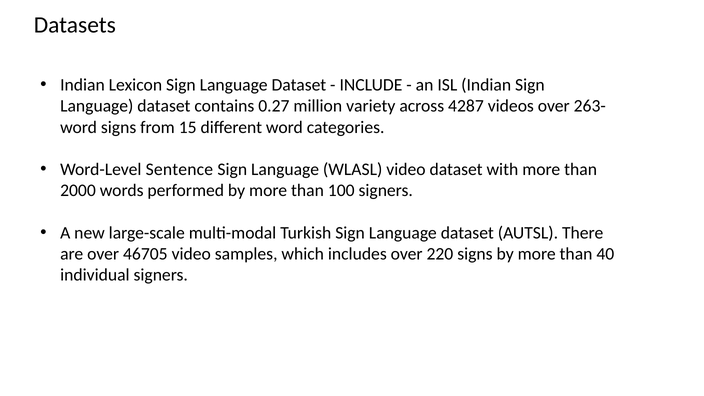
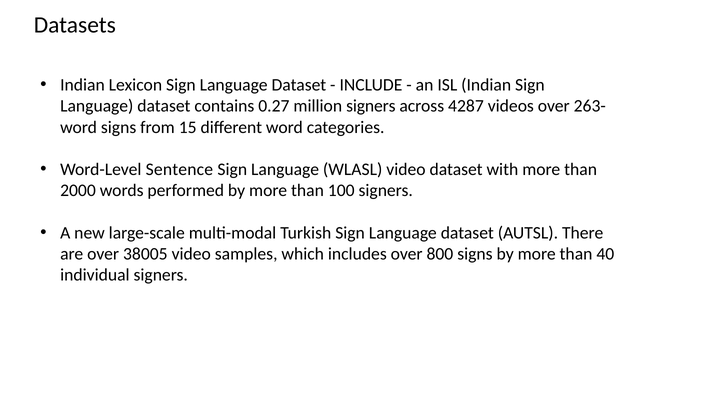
million variety: variety -> signers (371, 106)
46705: 46705 -> 38005 (145, 254)
220: 220 -> 800 (440, 254)
